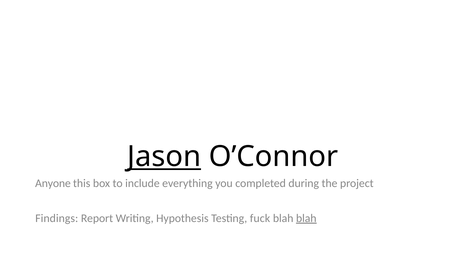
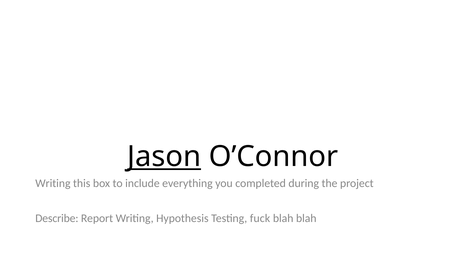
Anyone: Anyone -> Writing (53, 183)
Findings: Findings -> Describe (57, 218)
blah underline: present -> none (306, 218)
